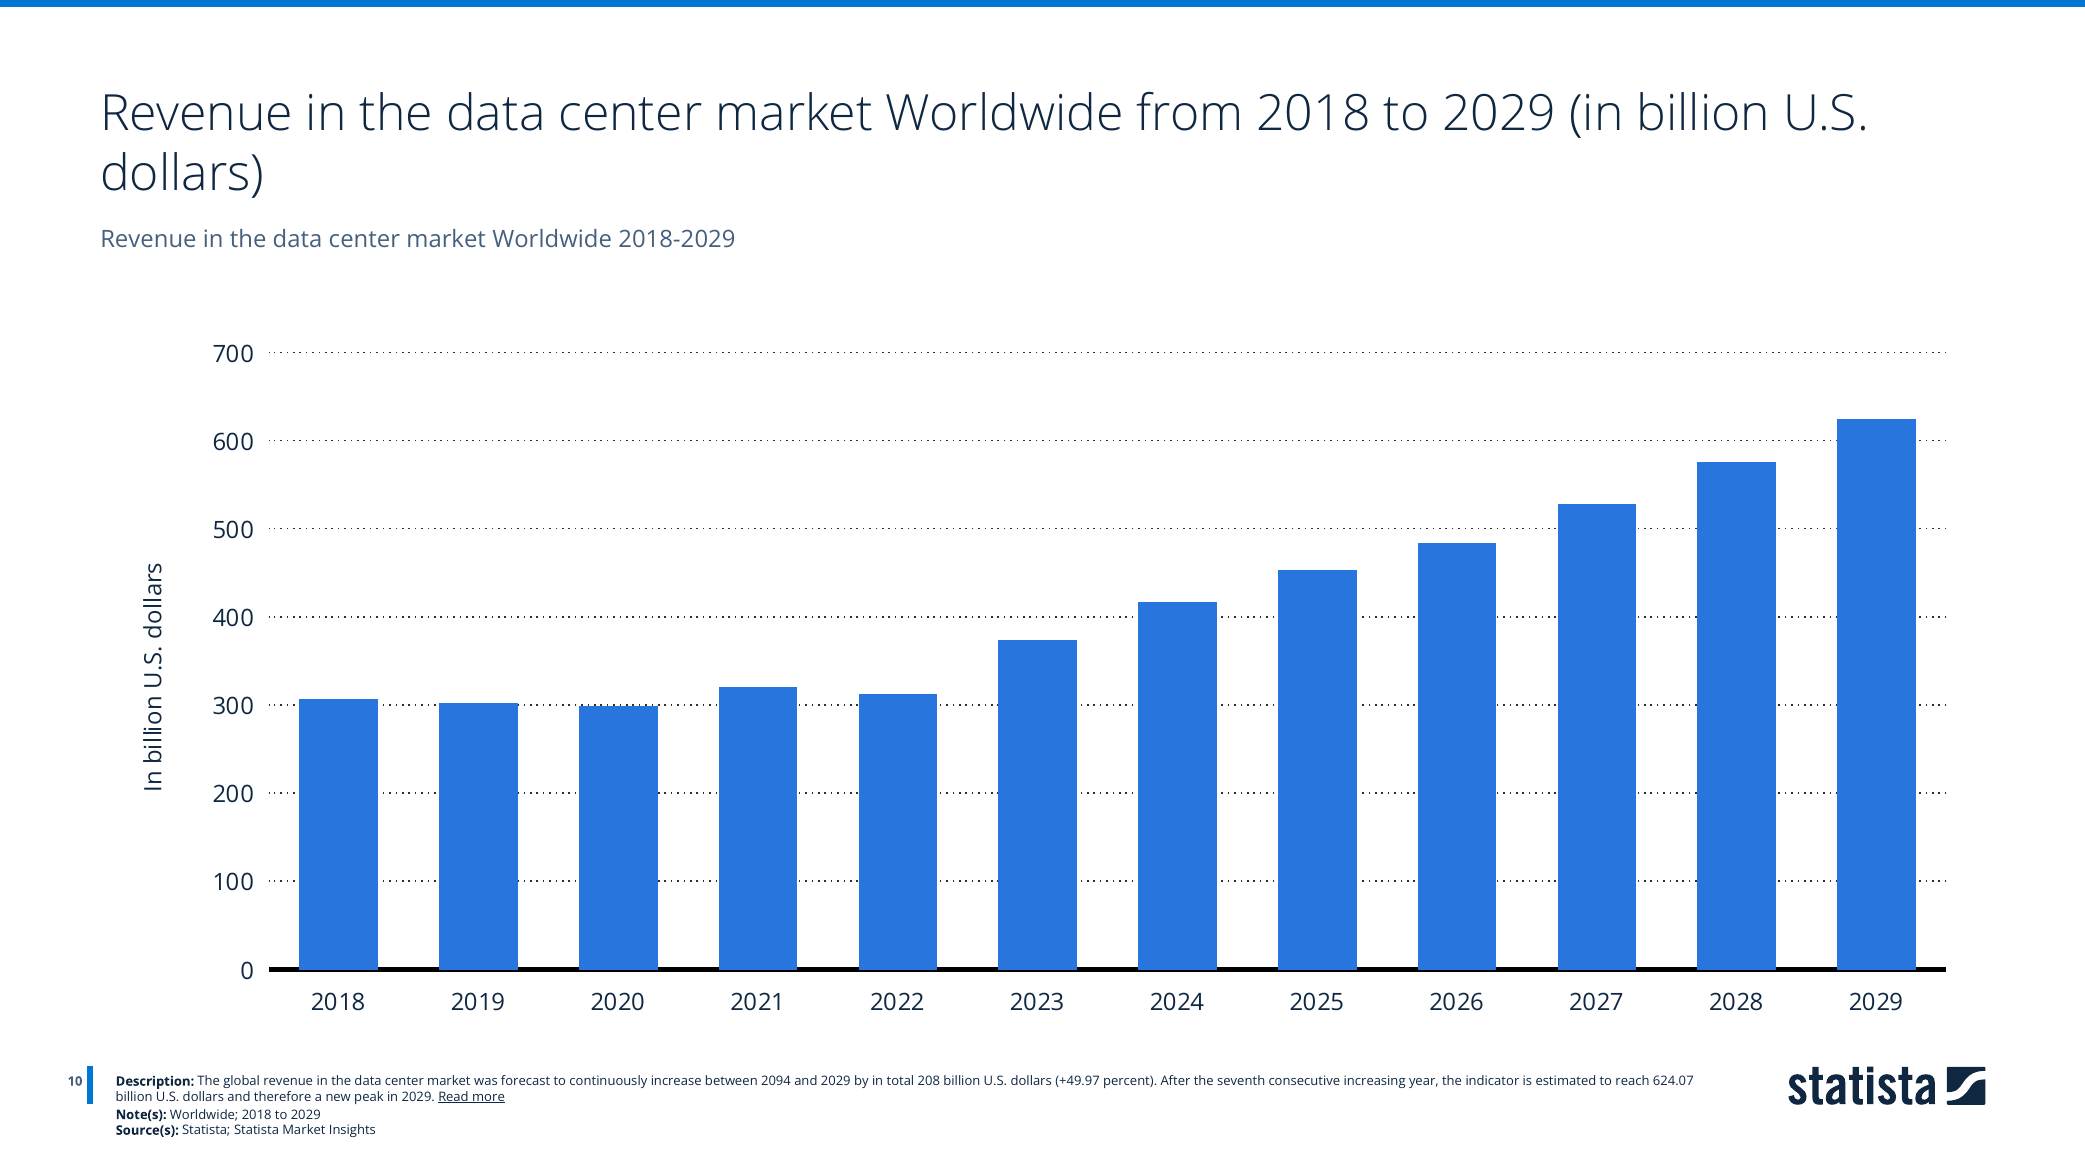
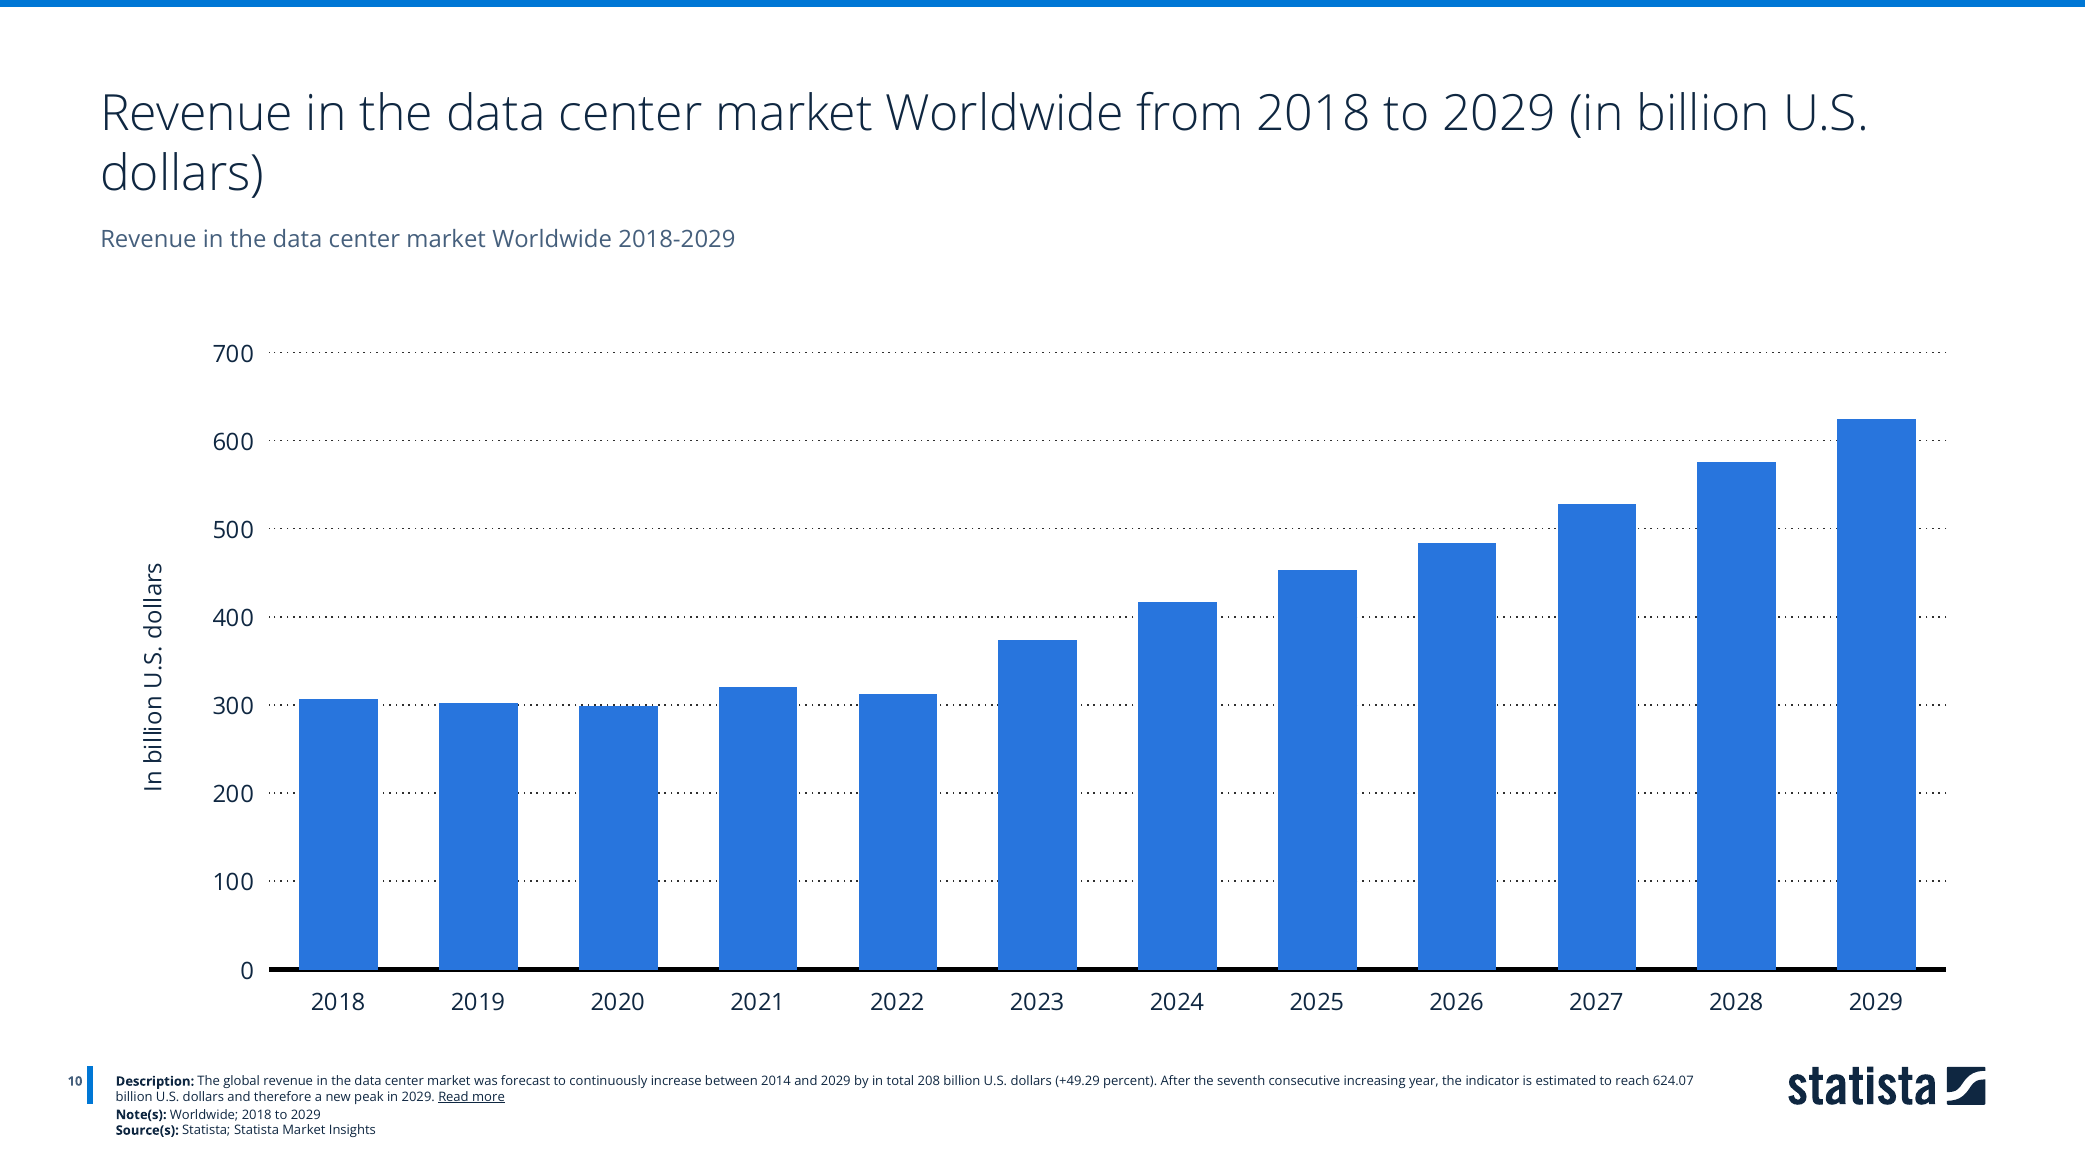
2094: 2094 -> 2014 (776, 1081)
+49.97: +49.97 -> +49.29 (1078, 1081)
